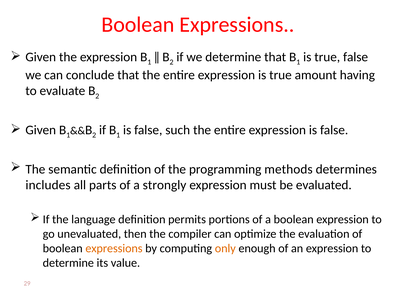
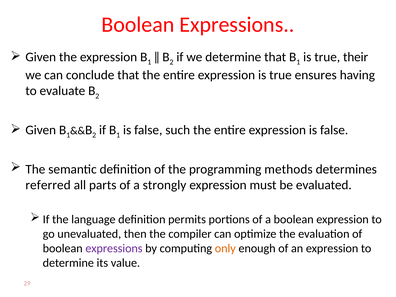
true false: false -> their (356, 57)
amount: amount -> ensures (316, 75)
includes: includes -> referred (48, 185)
expressions colour: orange -> purple (114, 248)
